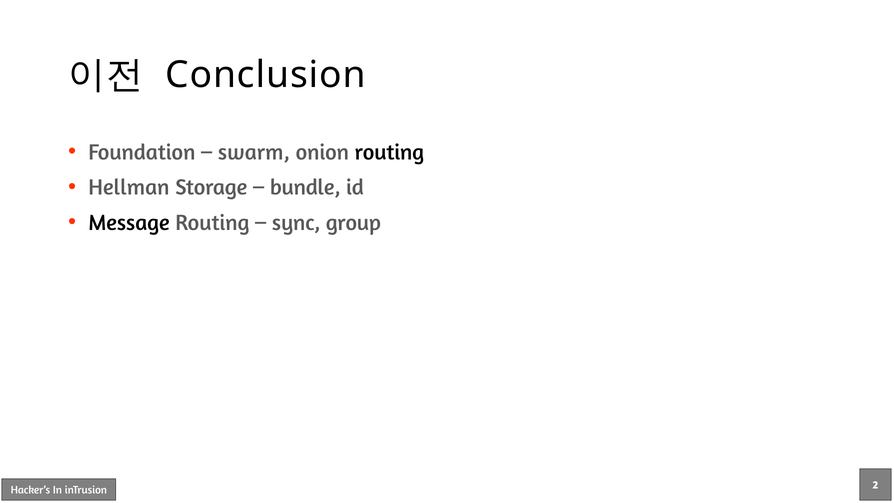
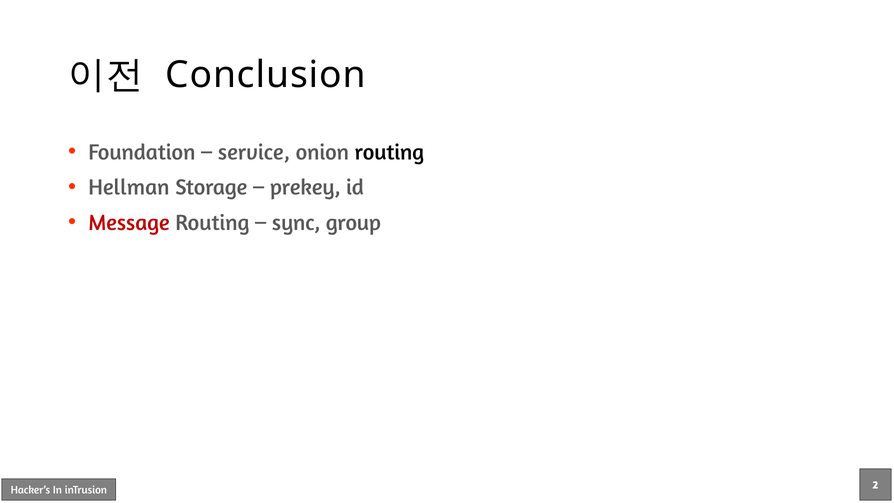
swarm: swarm -> service (254, 152)
bundle: bundle -> prekey (305, 187)
Message colour: black -> red (129, 223)
